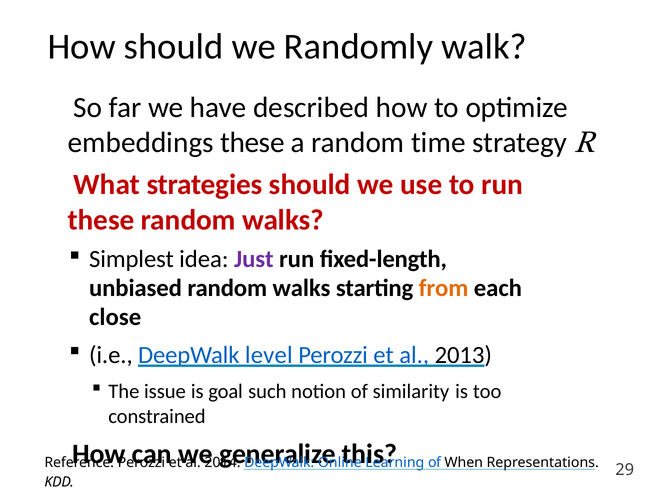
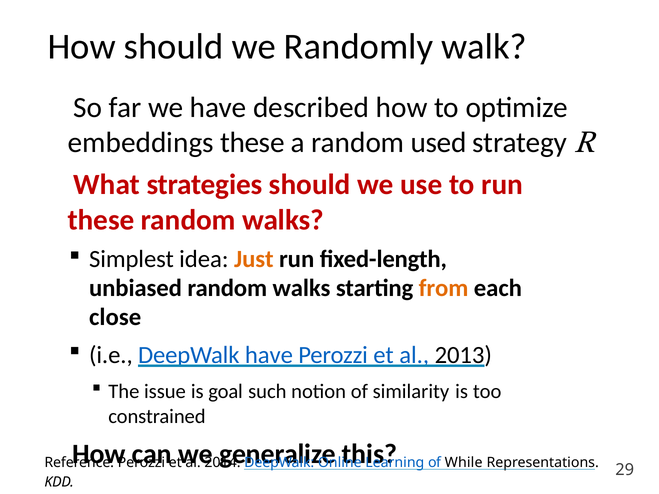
time: time -> used (439, 143)
Just colour: purple -> orange (254, 259)
DeepWalk level: level -> have (269, 355)
When: When -> While (464, 463)
